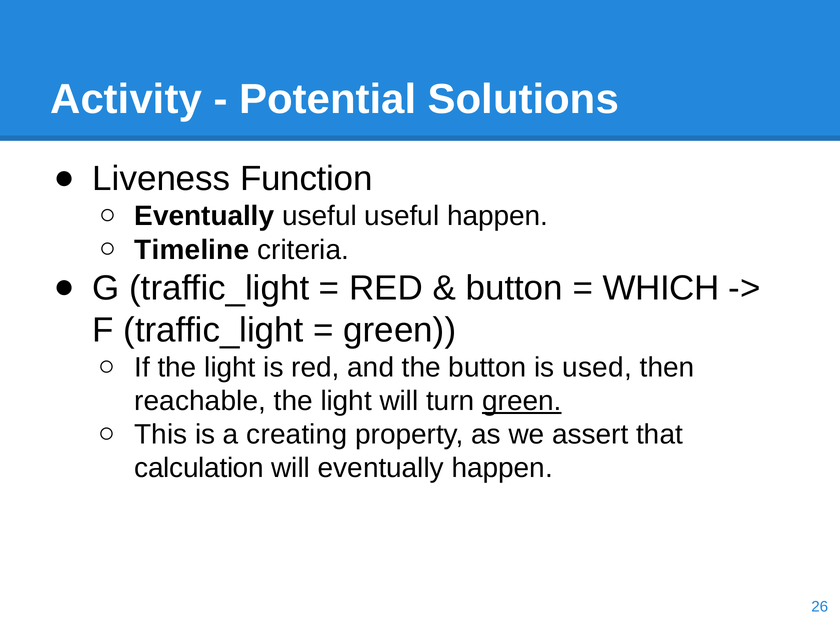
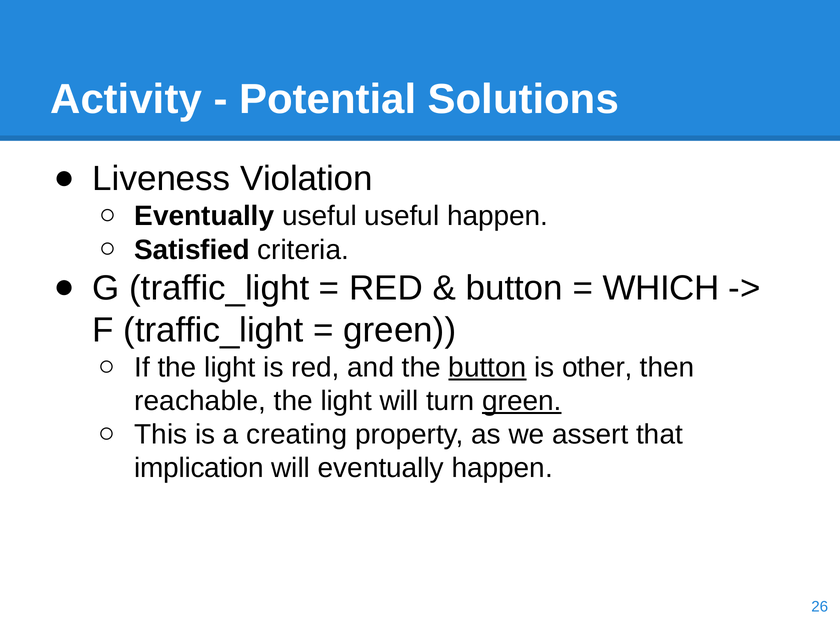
Function: Function -> Violation (306, 179)
Timeline: Timeline -> Satisfied (192, 250)
button underline: none -> present (487, 367)
used: used -> other (597, 367)
calculation: calculation -> implication (199, 468)
